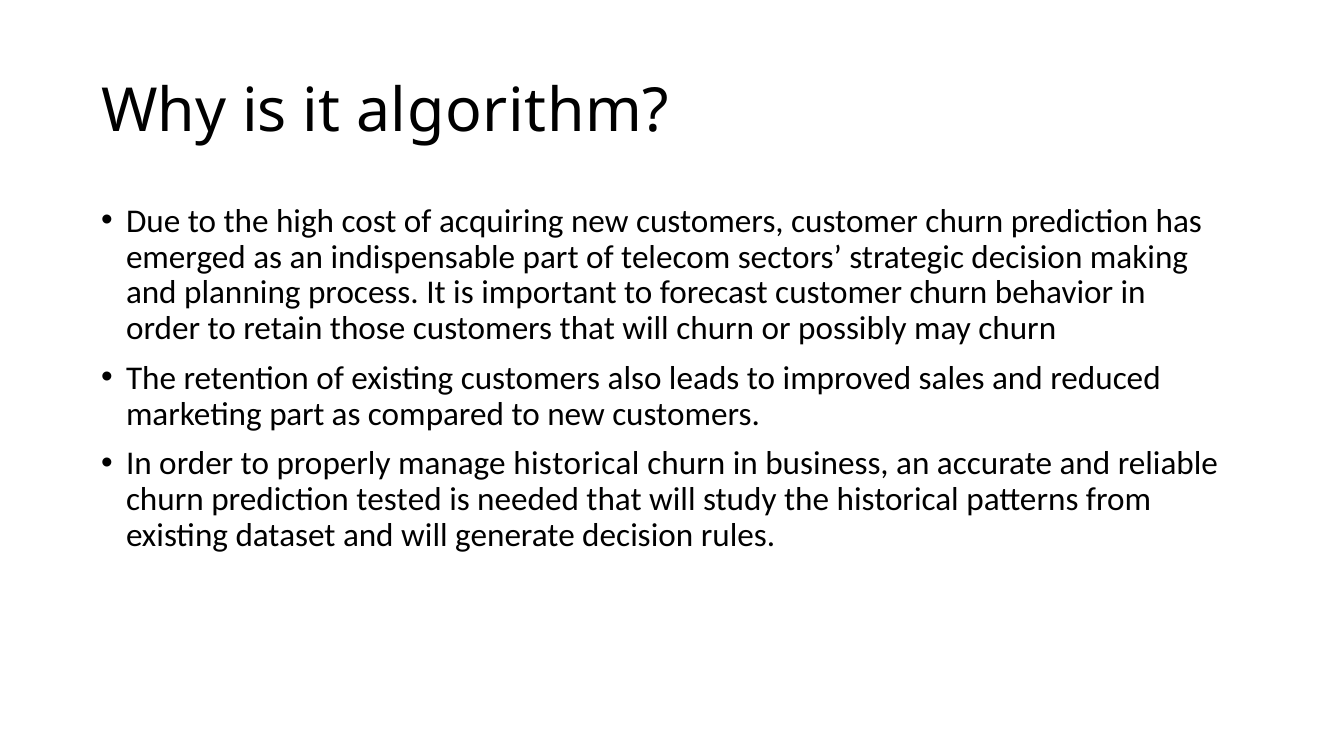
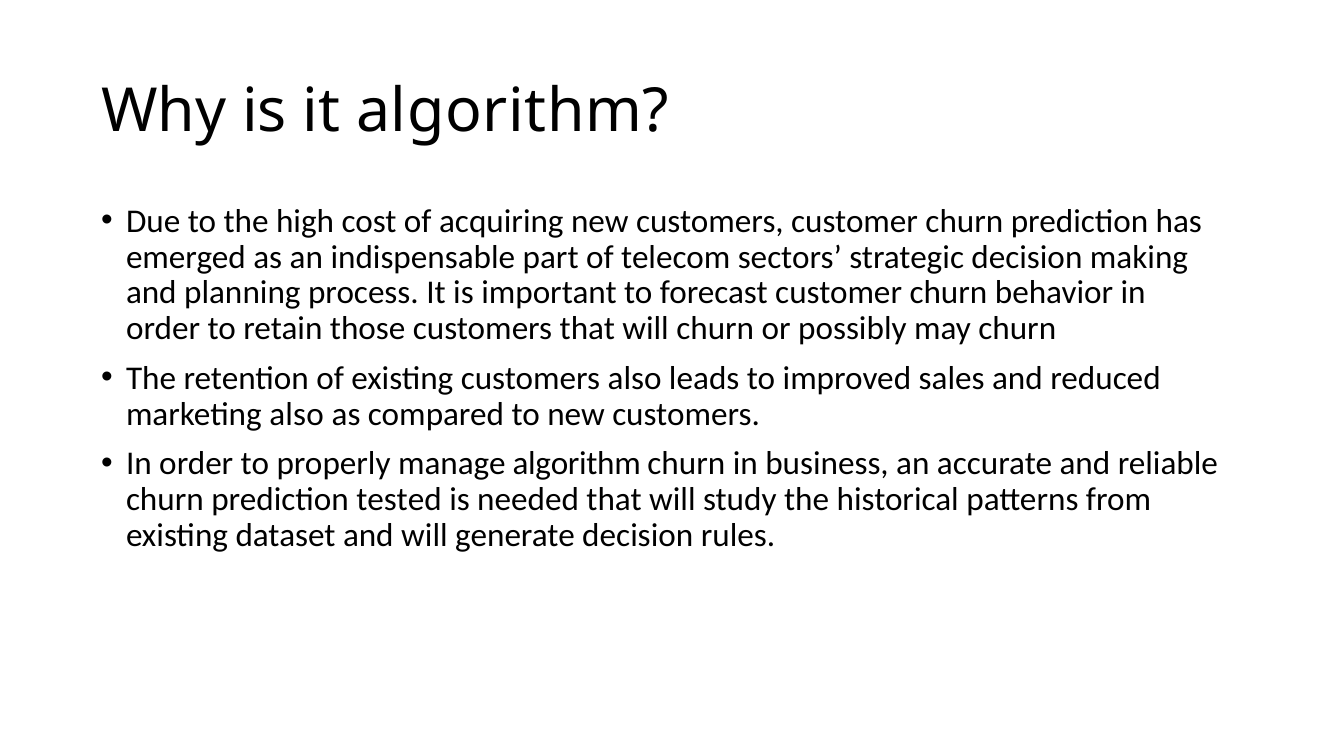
marketing part: part -> also (297, 414)
manage historical: historical -> algorithm (577, 464)
